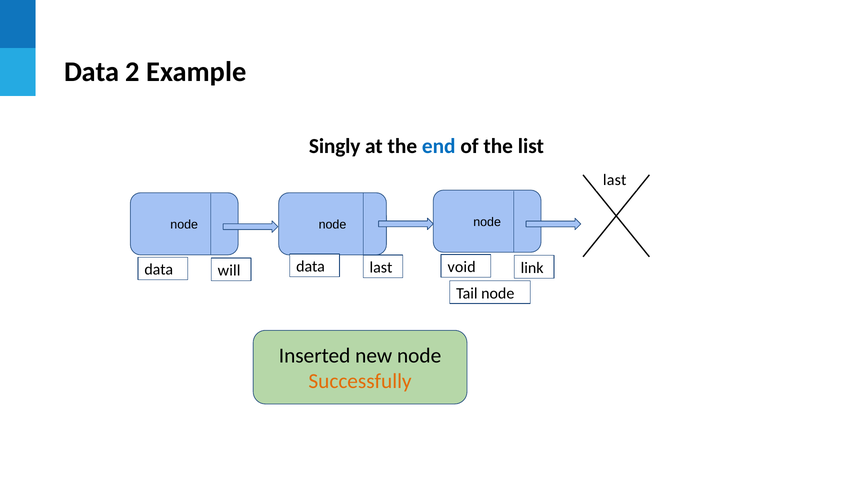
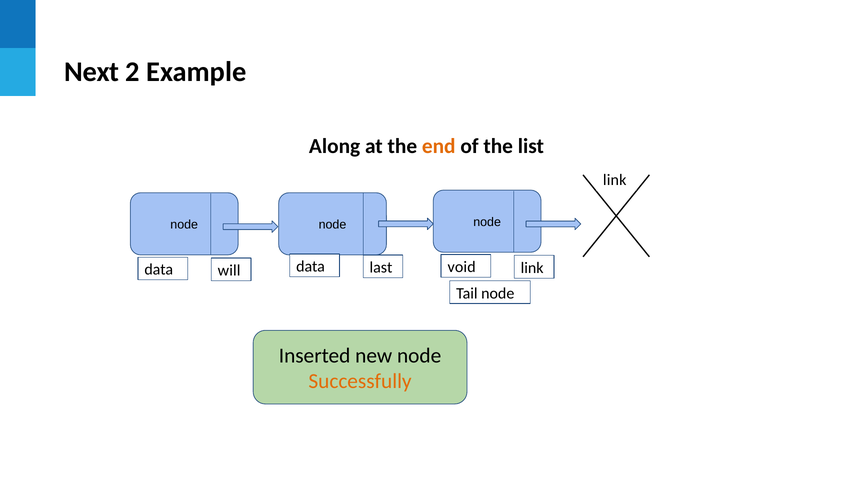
Data: Data -> Next (92, 72)
Singly: Singly -> Along (335, 146)
end colour: blue -> orange (439, 146)
last: last -> link (615, 180)
